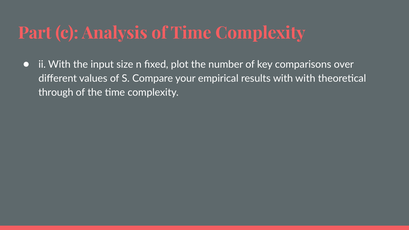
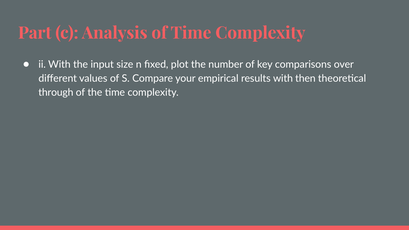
with with: with -> then (305, 78)
